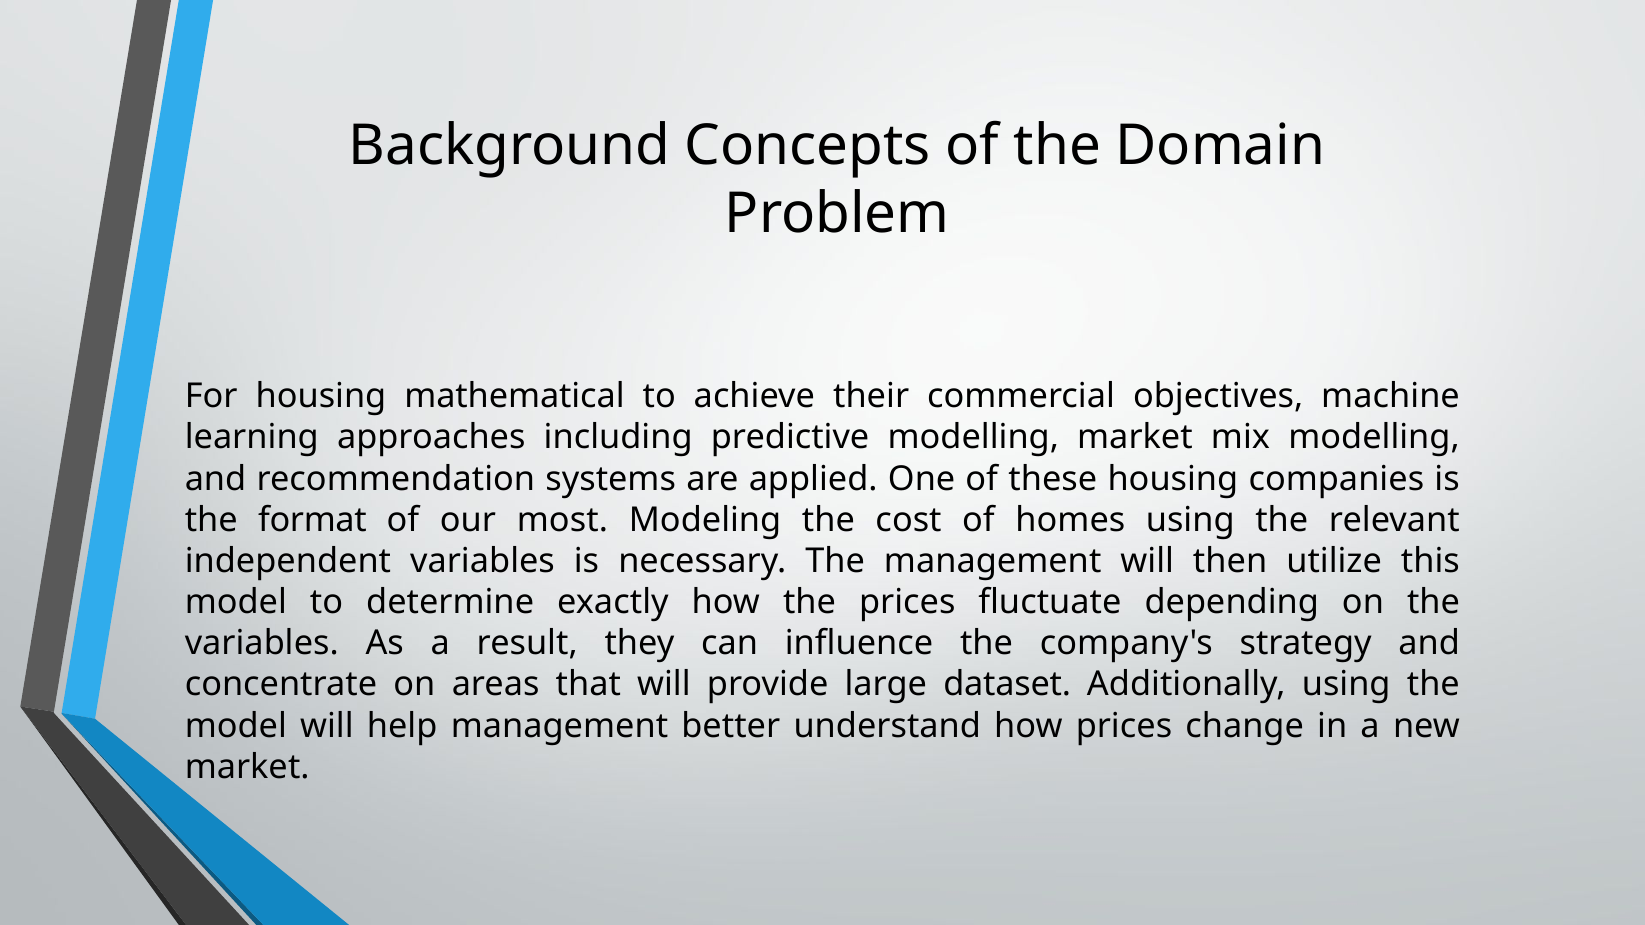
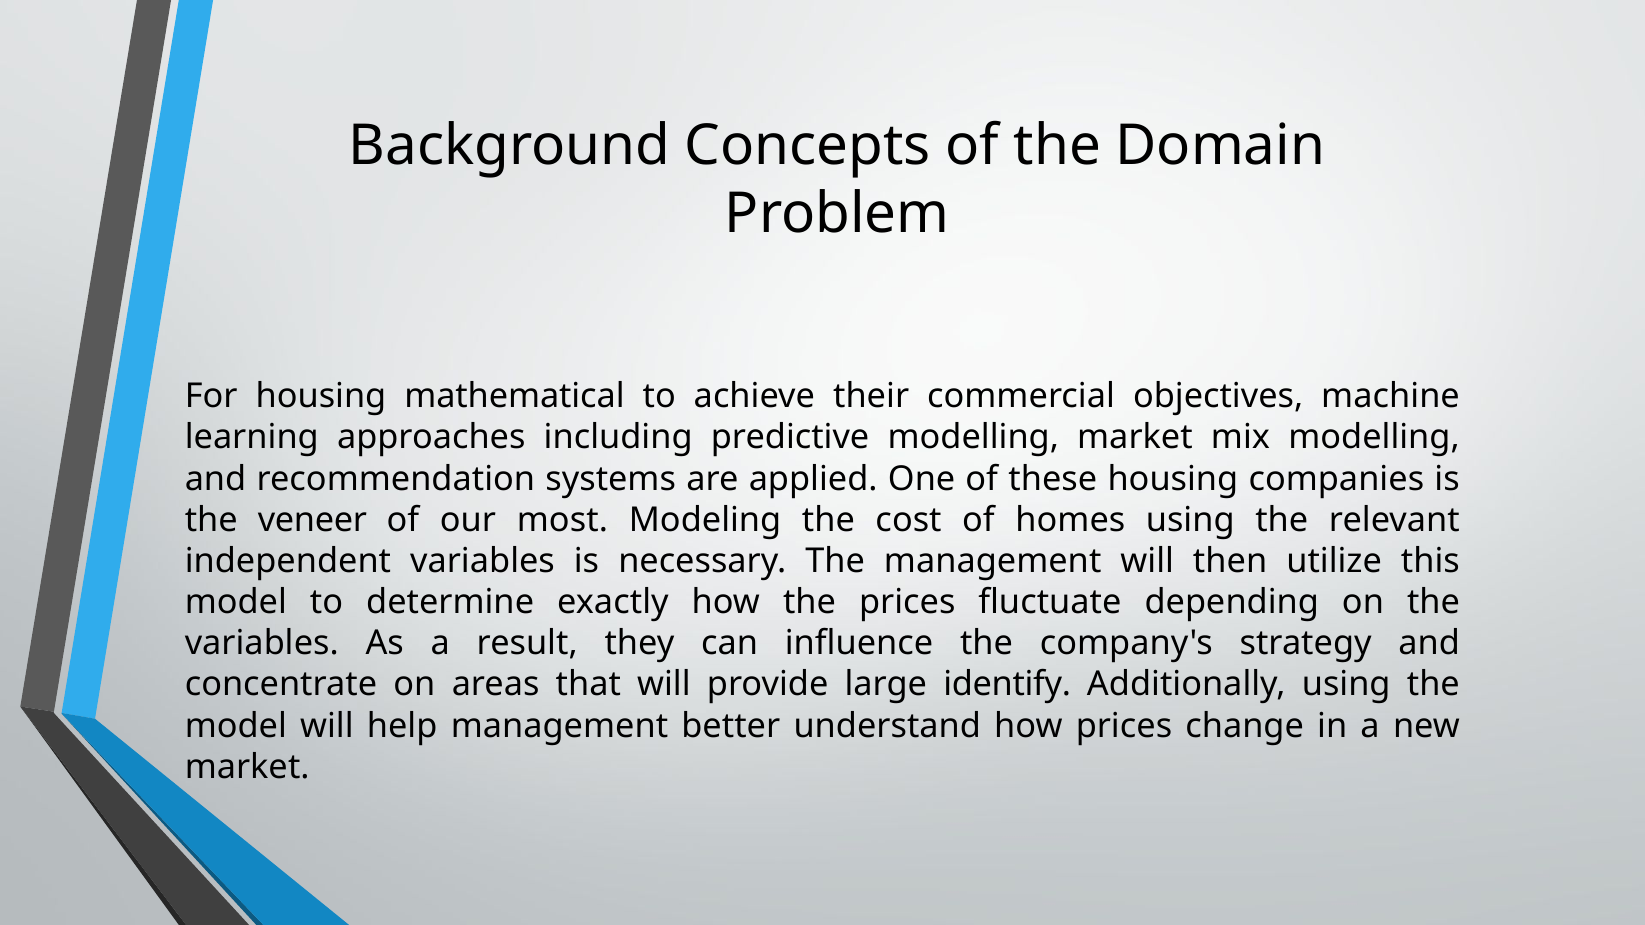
format: format -> veneer (312, 520)
dataset: dataset -> identify (1007, 685)
